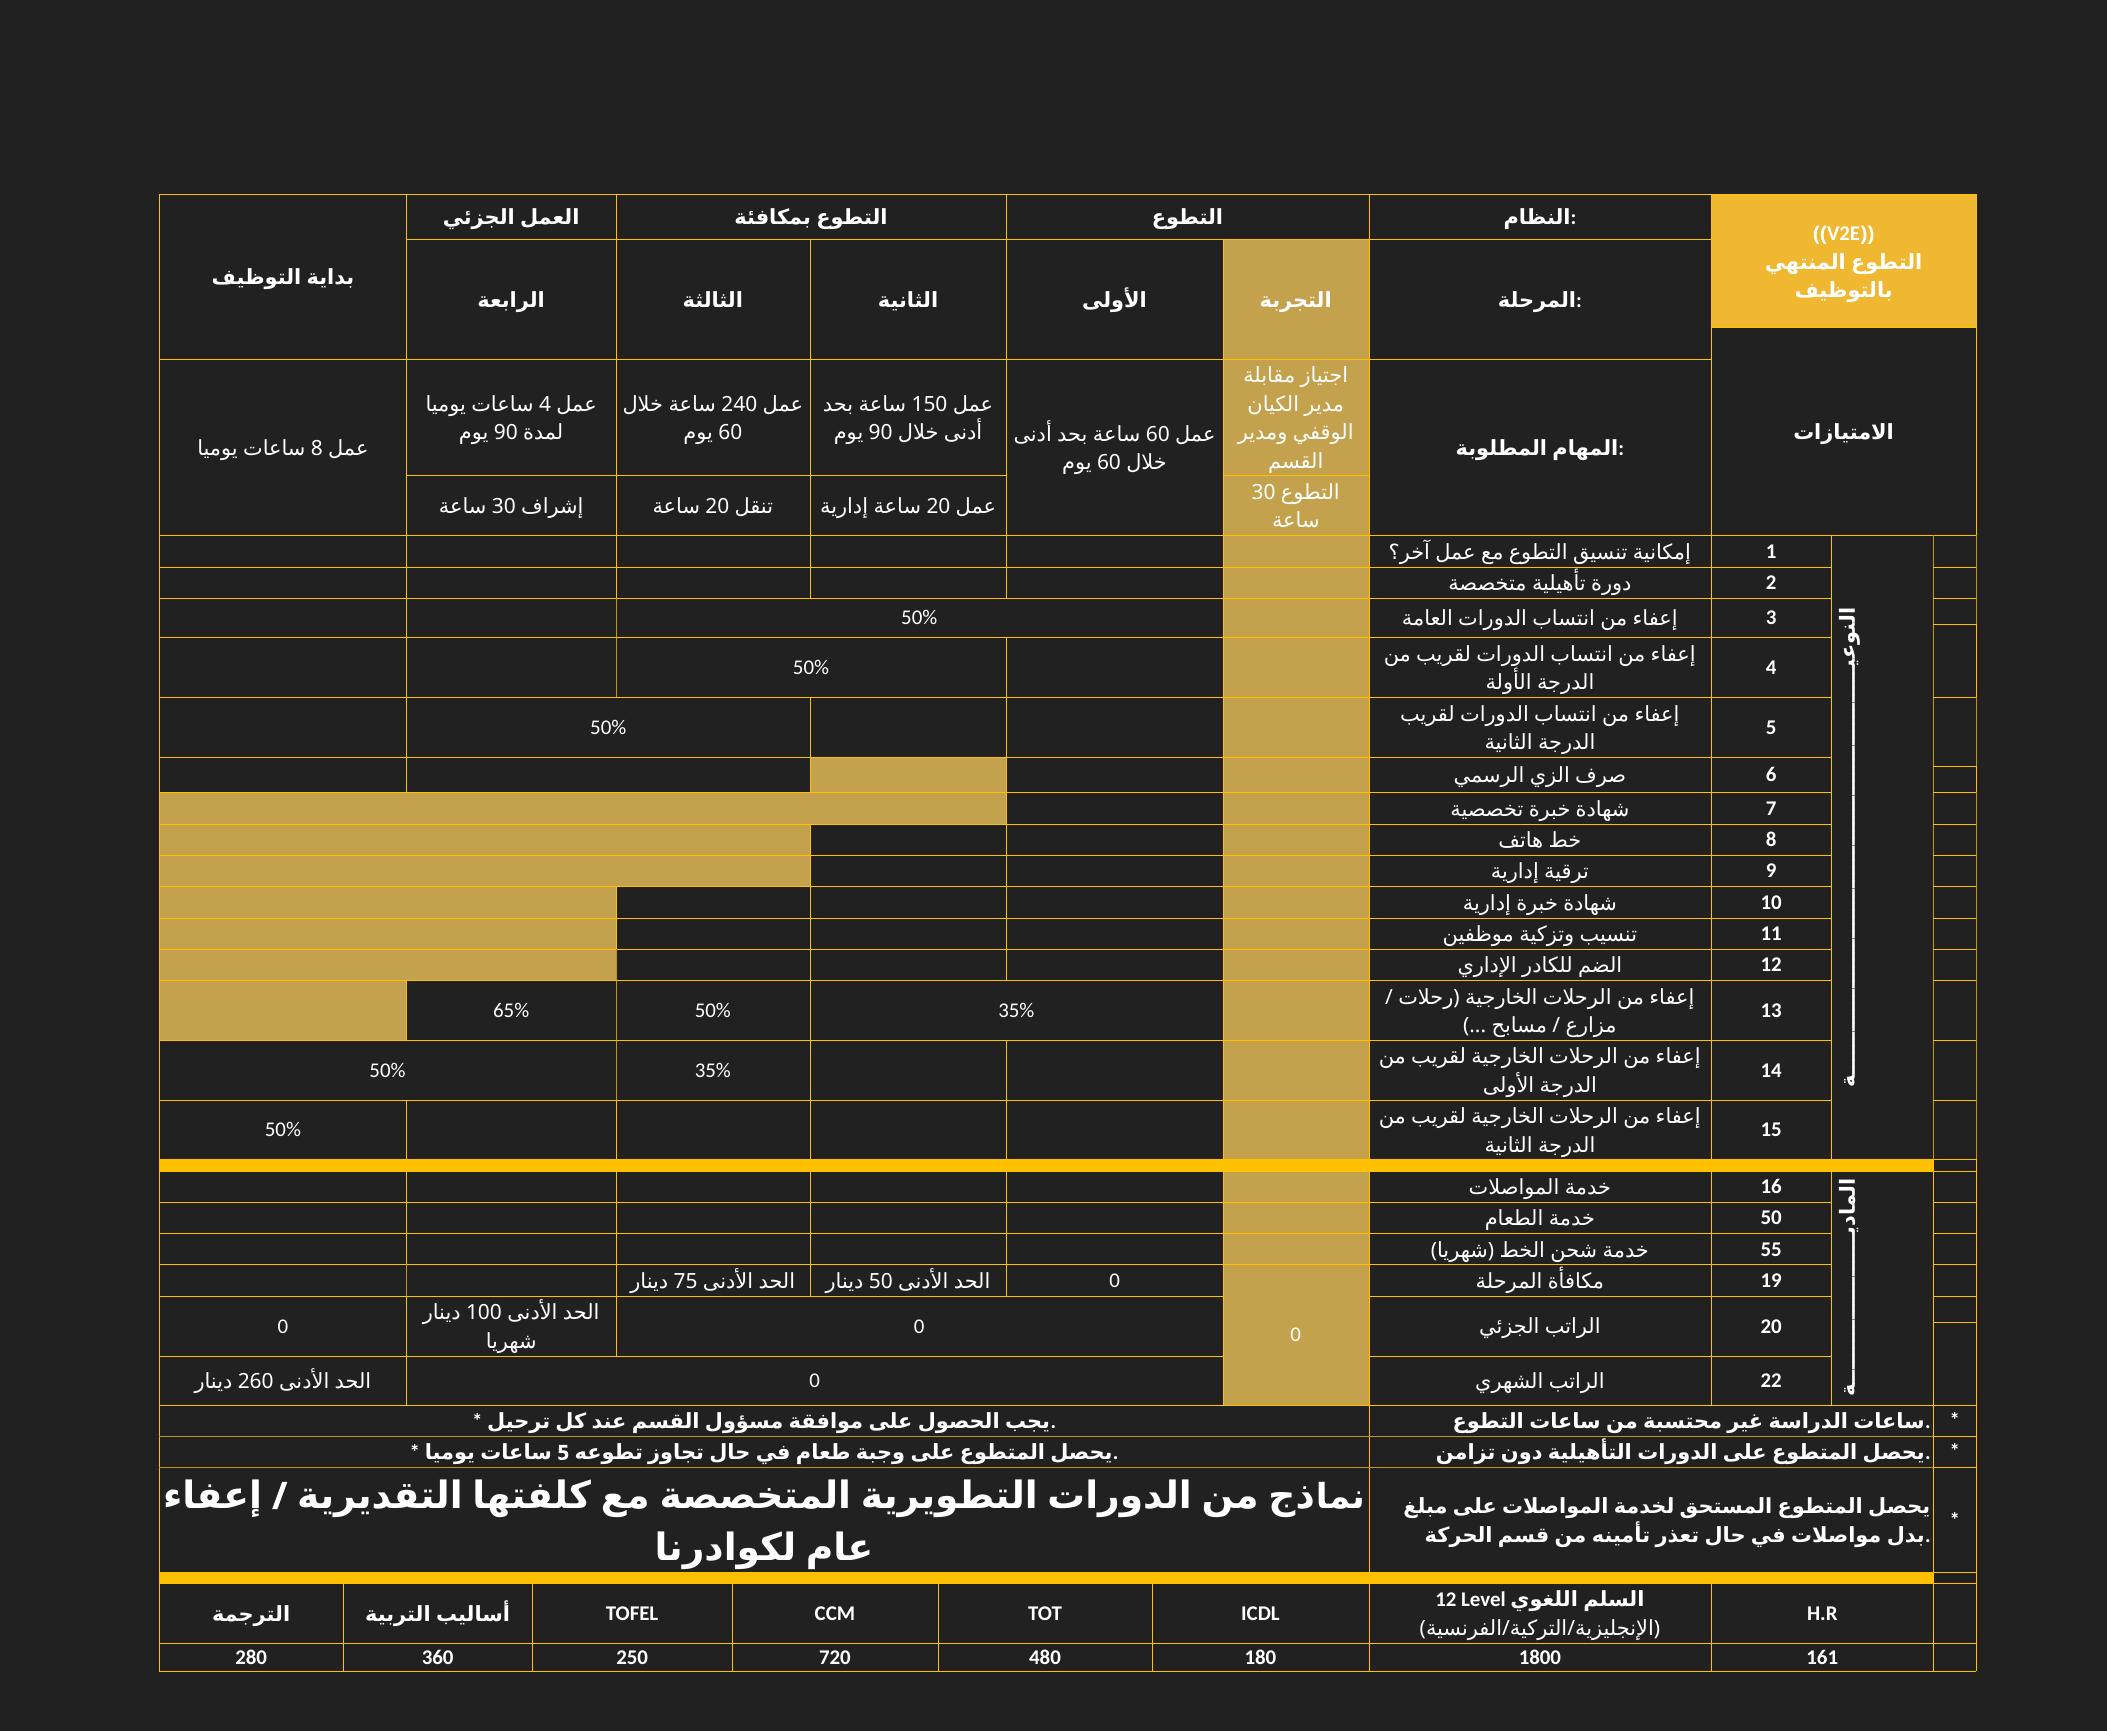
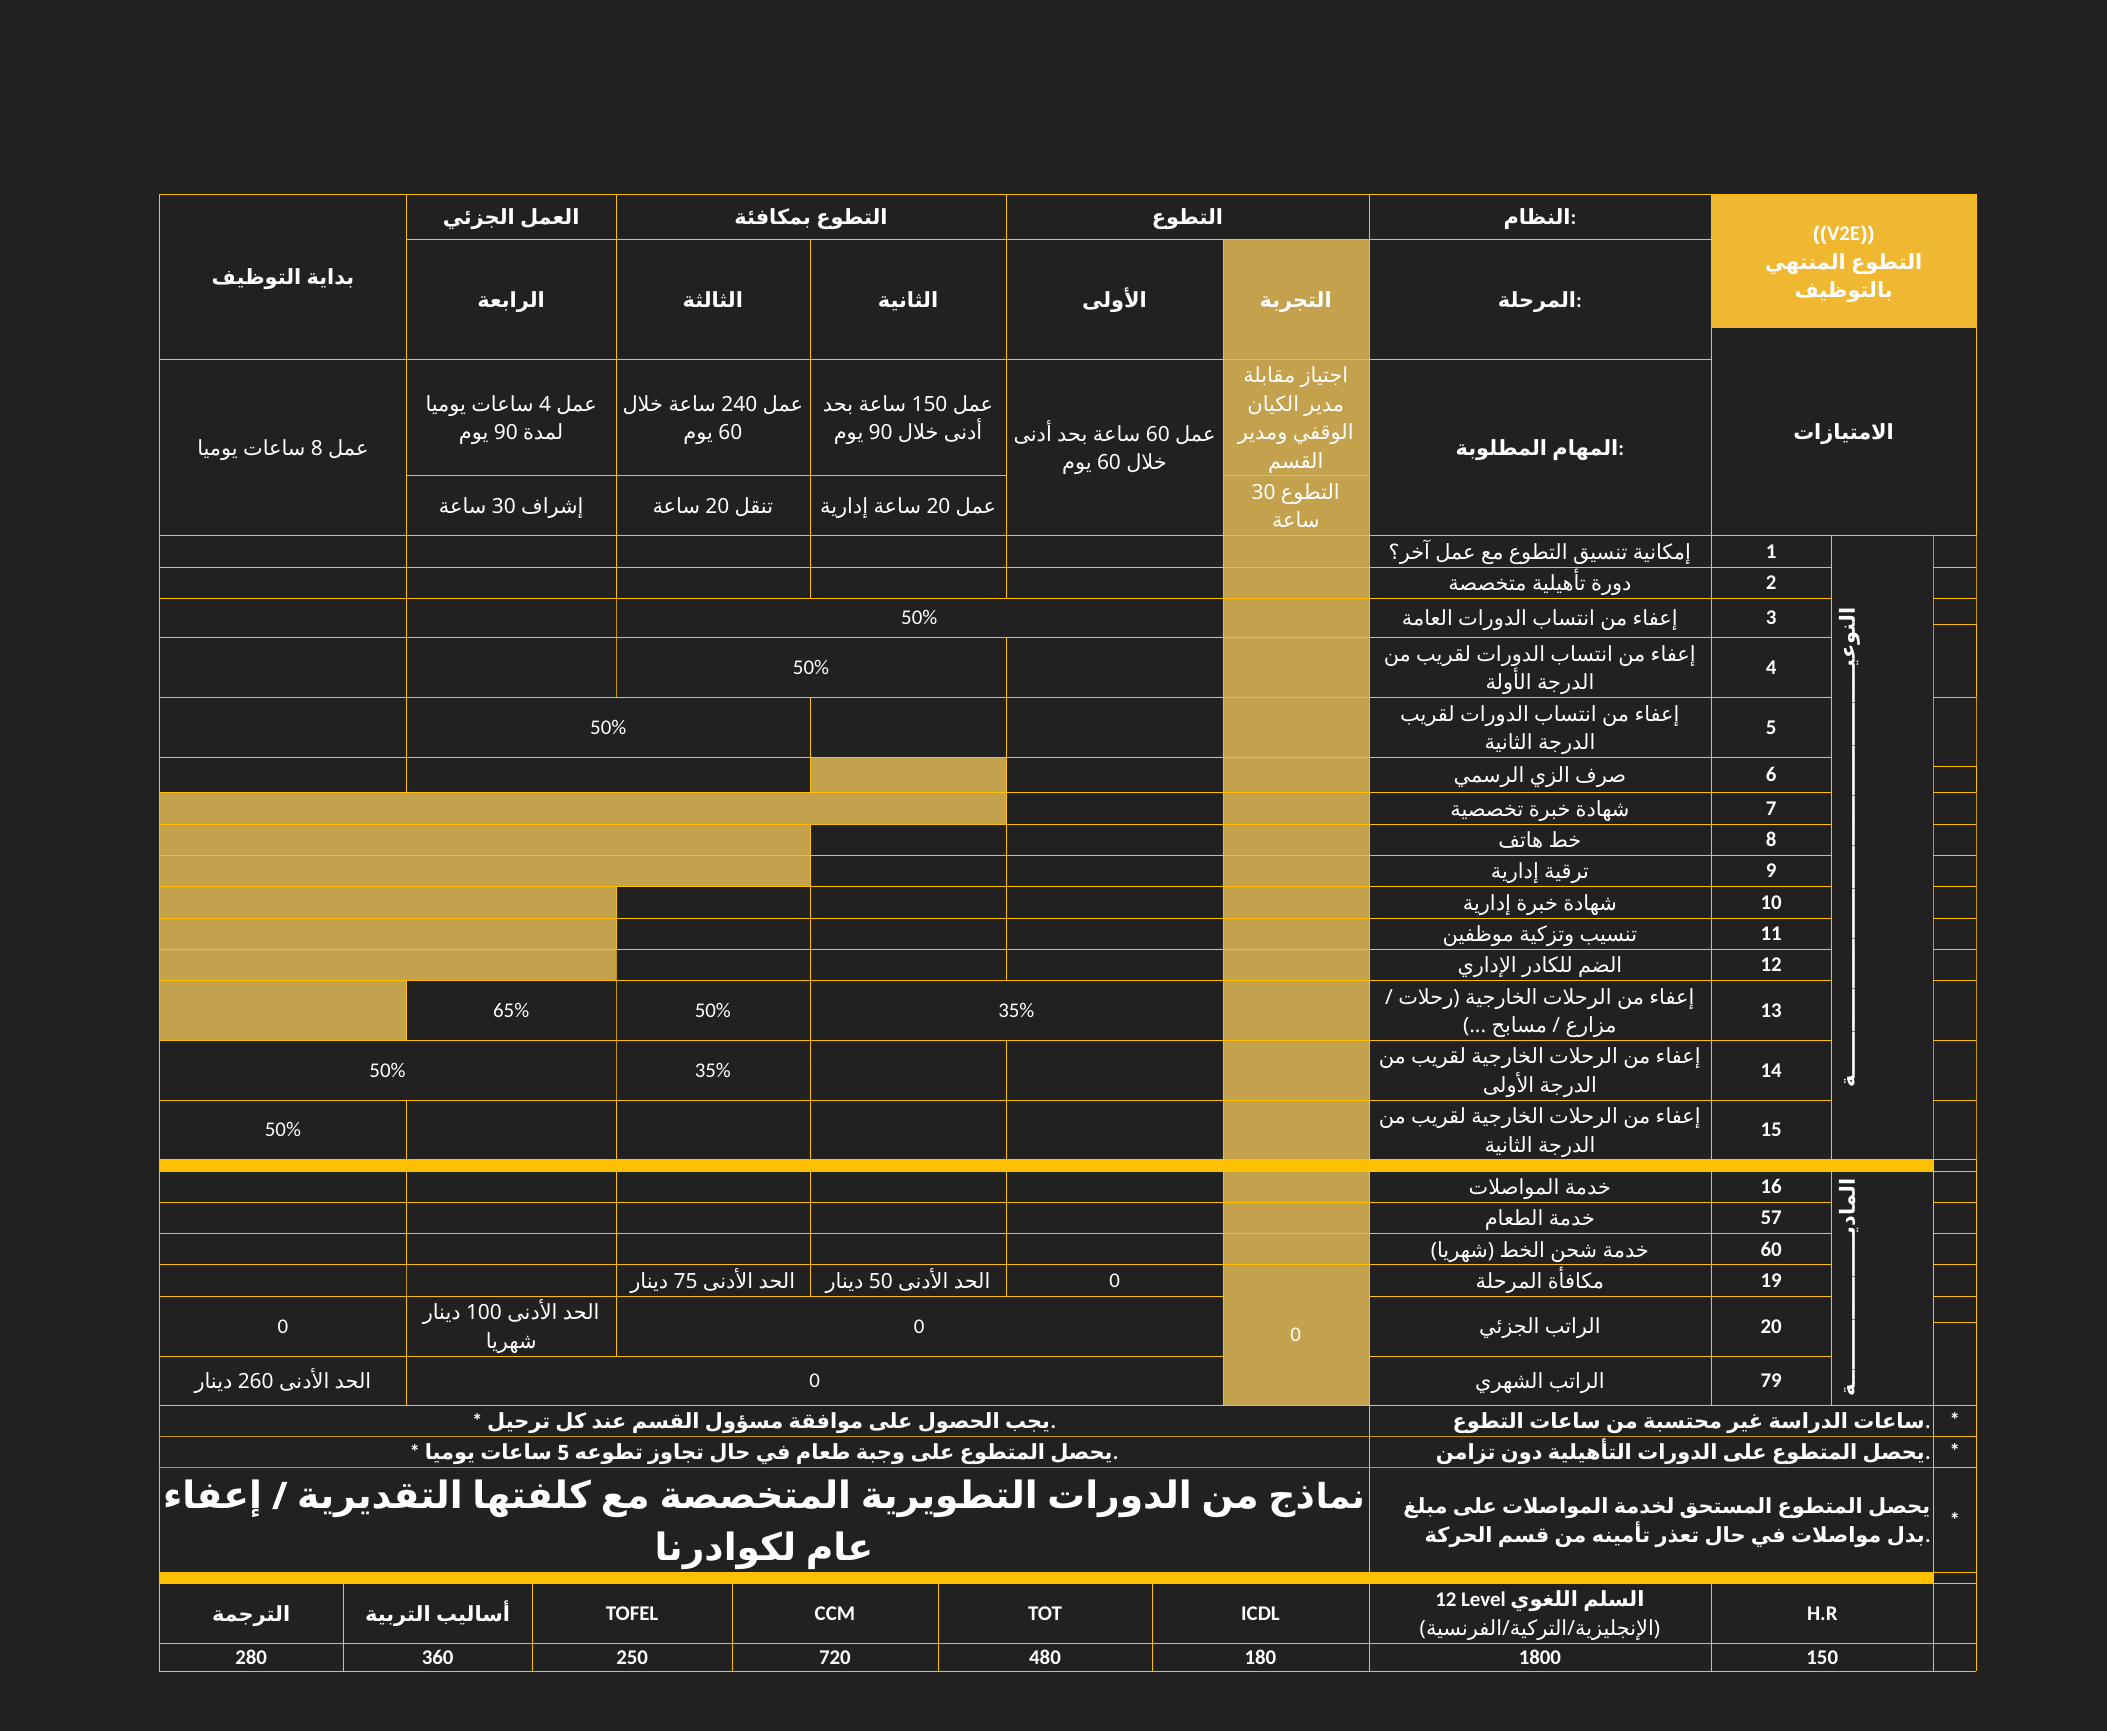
50: 50 -> 57 (1771, 1218)
55: 55 -> 60 (1771, 1249)
22: 22 -> 79 (1771, 1380)
1800 161: 161 -> 150 (1822, 1657)
